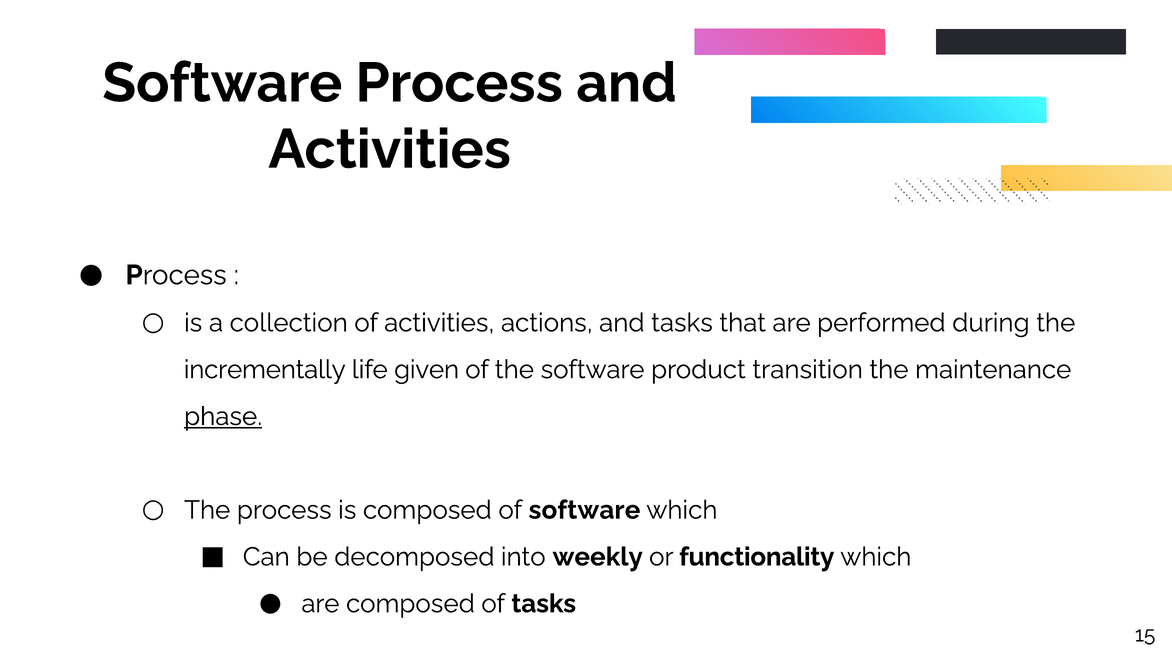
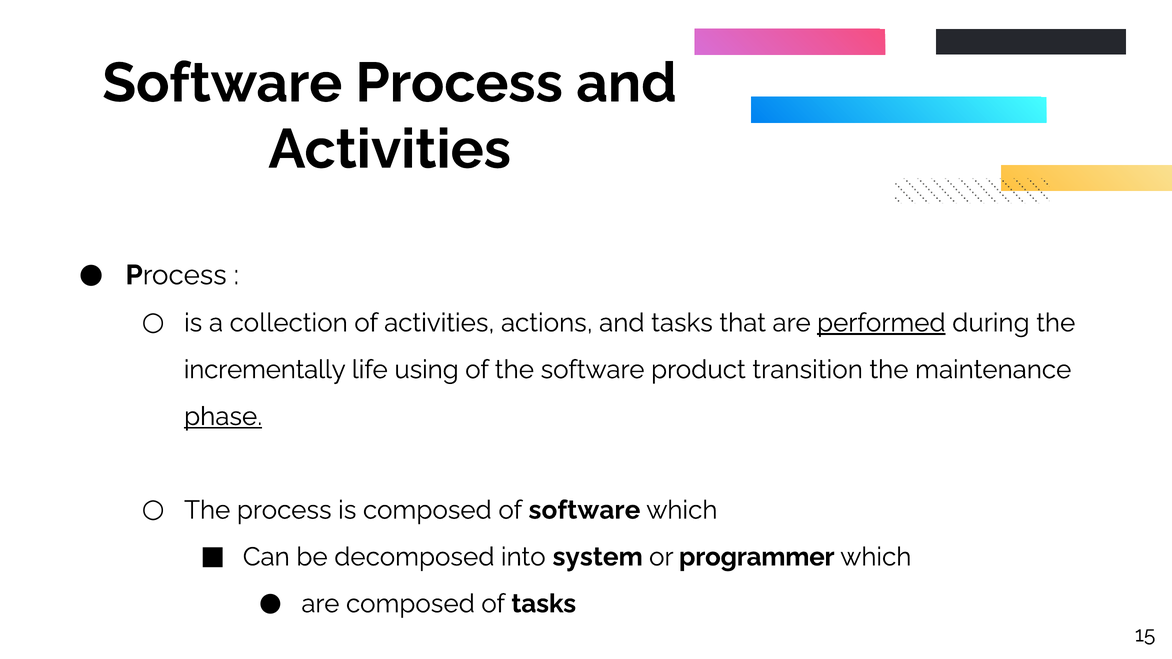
performed underline: none -> present (881, 323)
given: given -> using (427, 370)
weekly: weekly -> system (598, 557)
functionality: functionality -> programmer (757, 557)
